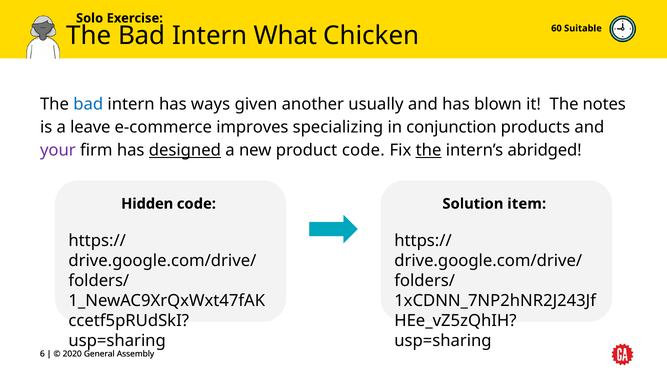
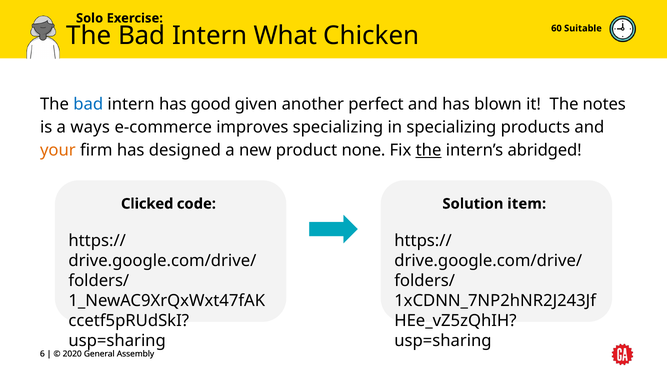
ways: ways -> good (211, 104)
usually: usually -> perfect (376, 104)
leave: leave -> ways (90, 127)
in conjunction: conjunction -> specializing (451, 127)
your colour: purple -> orange (58, 150)
designed underline: present -> none (185, 150)
product code: code -> none (364, 150)
Hidden: Hidden -> Clicked (147, 204)
